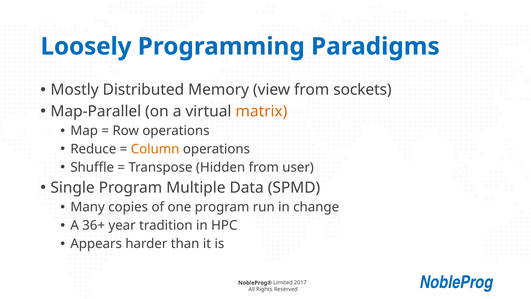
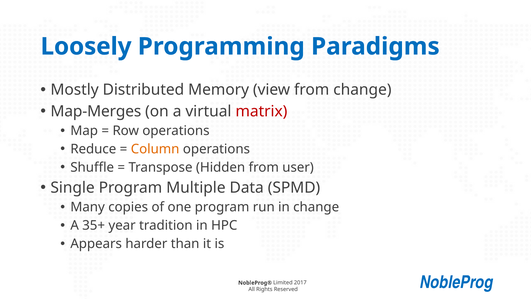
from sockets: sockets -> change (362, 90)
Map-Parallel: Map-Parallel -> Map-Merges (96, 111)
matrix colour: orange -> red (261, 111)
36+: 36+ -> 35+ (94, 225)
